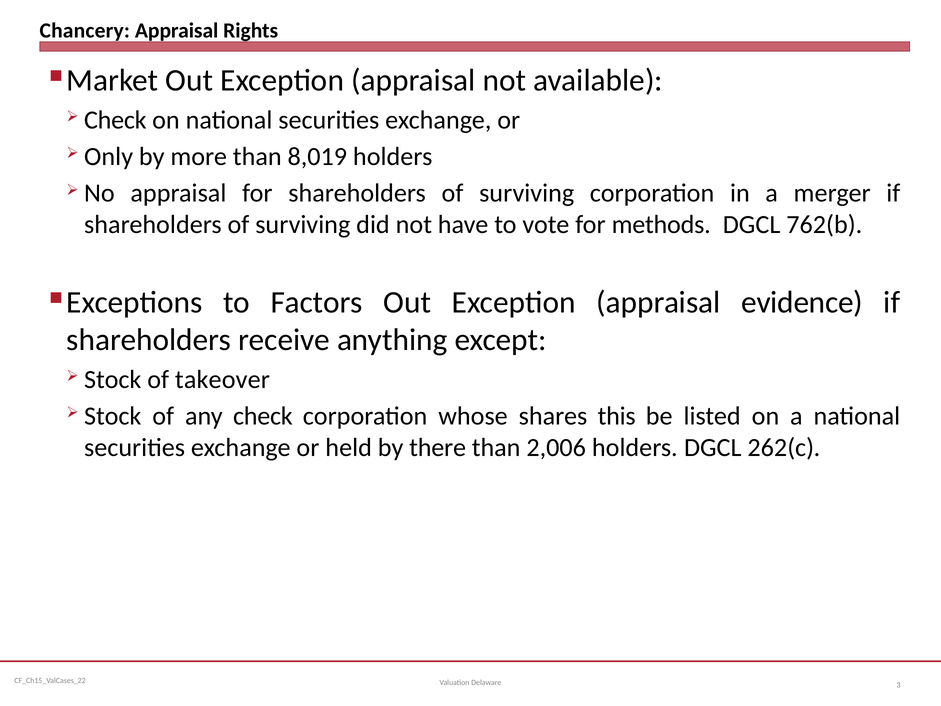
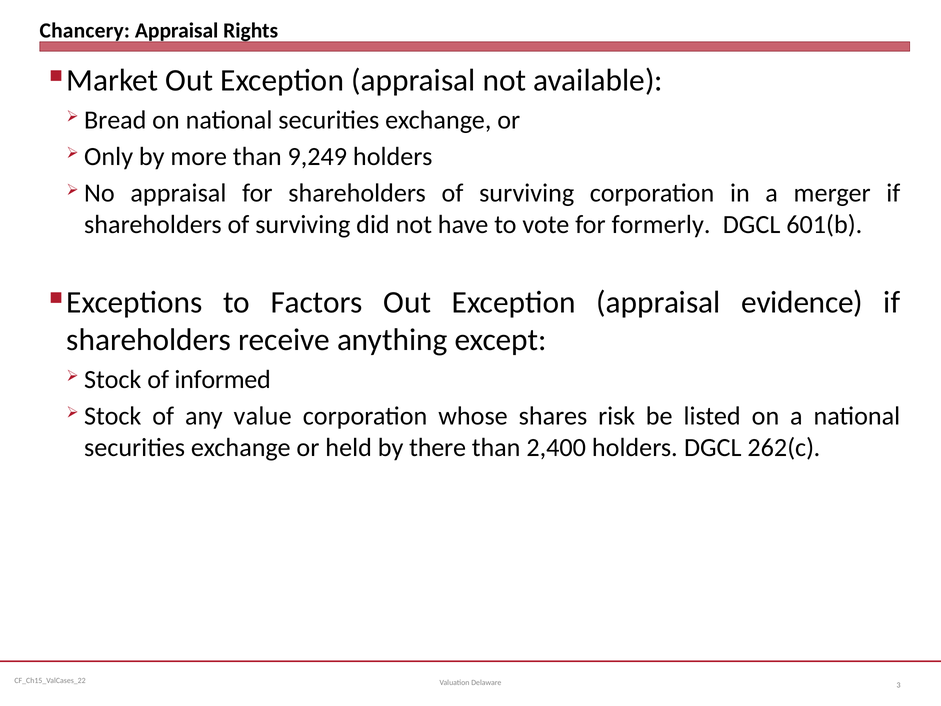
Check: Check -> Bread (115, 120)
8,019: 8,019 -> 9,249 (317, 157)
methods: methods -> formerly (661, 225)
762(b: 762(b -> 601(b (824, 225)
takeover: takeover -> informed (223, 379)
any check: check -> value (263, 416)
this: this -> risk (617, 416)
2,006: 2,006 -> 2,400 (556, 447)
